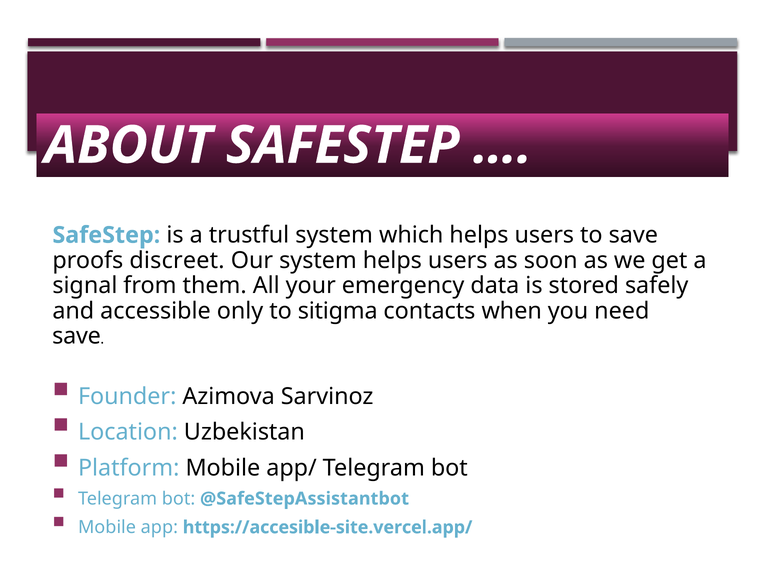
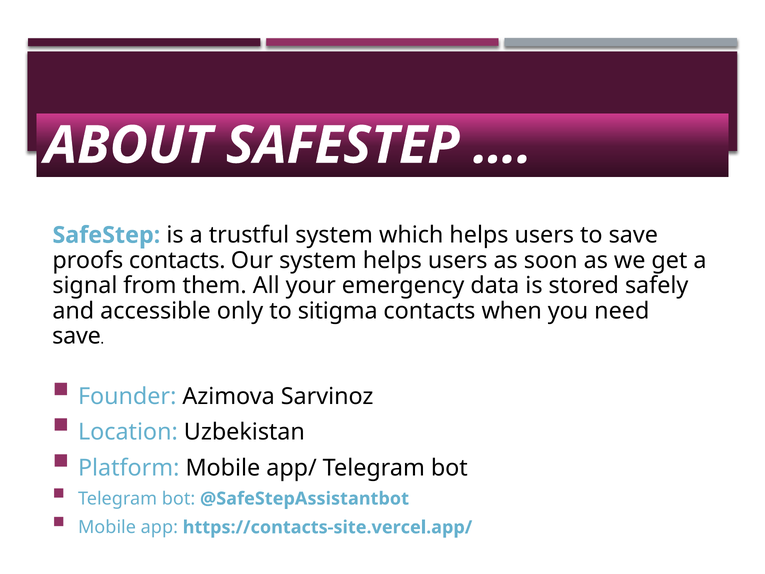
proofs discreet: discreet -> contacts (177, 260)
https://accesible-site.vercel.app/: https://accesible-site.vercel.app/ -> https://contacts-site.vercel.app/ (328, 527)
